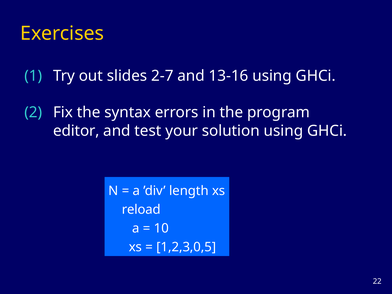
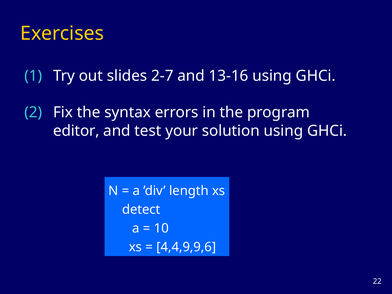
reload: reload -> detect (141, 210)
1,2,3,0,5: 1,2,3,0,5 -> 4,4,9,9,6 (186, 247)
